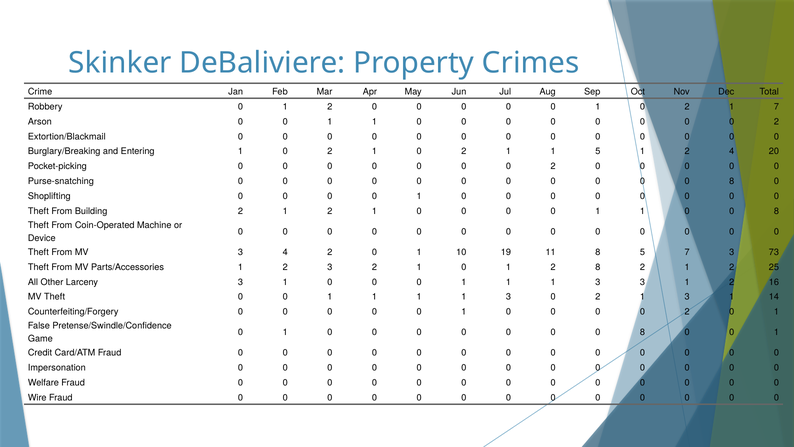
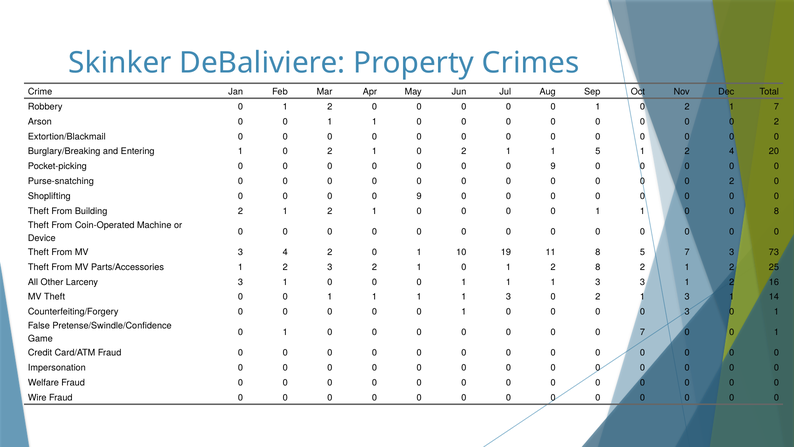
2: 2 -> 9 (553, 166)
8: 8 -> 2 (732, 181)
1: 1 -> 9 (419, 196)
2: 2 -> 3 (687, 312)
8: 8 -> 7 (642, 332)
